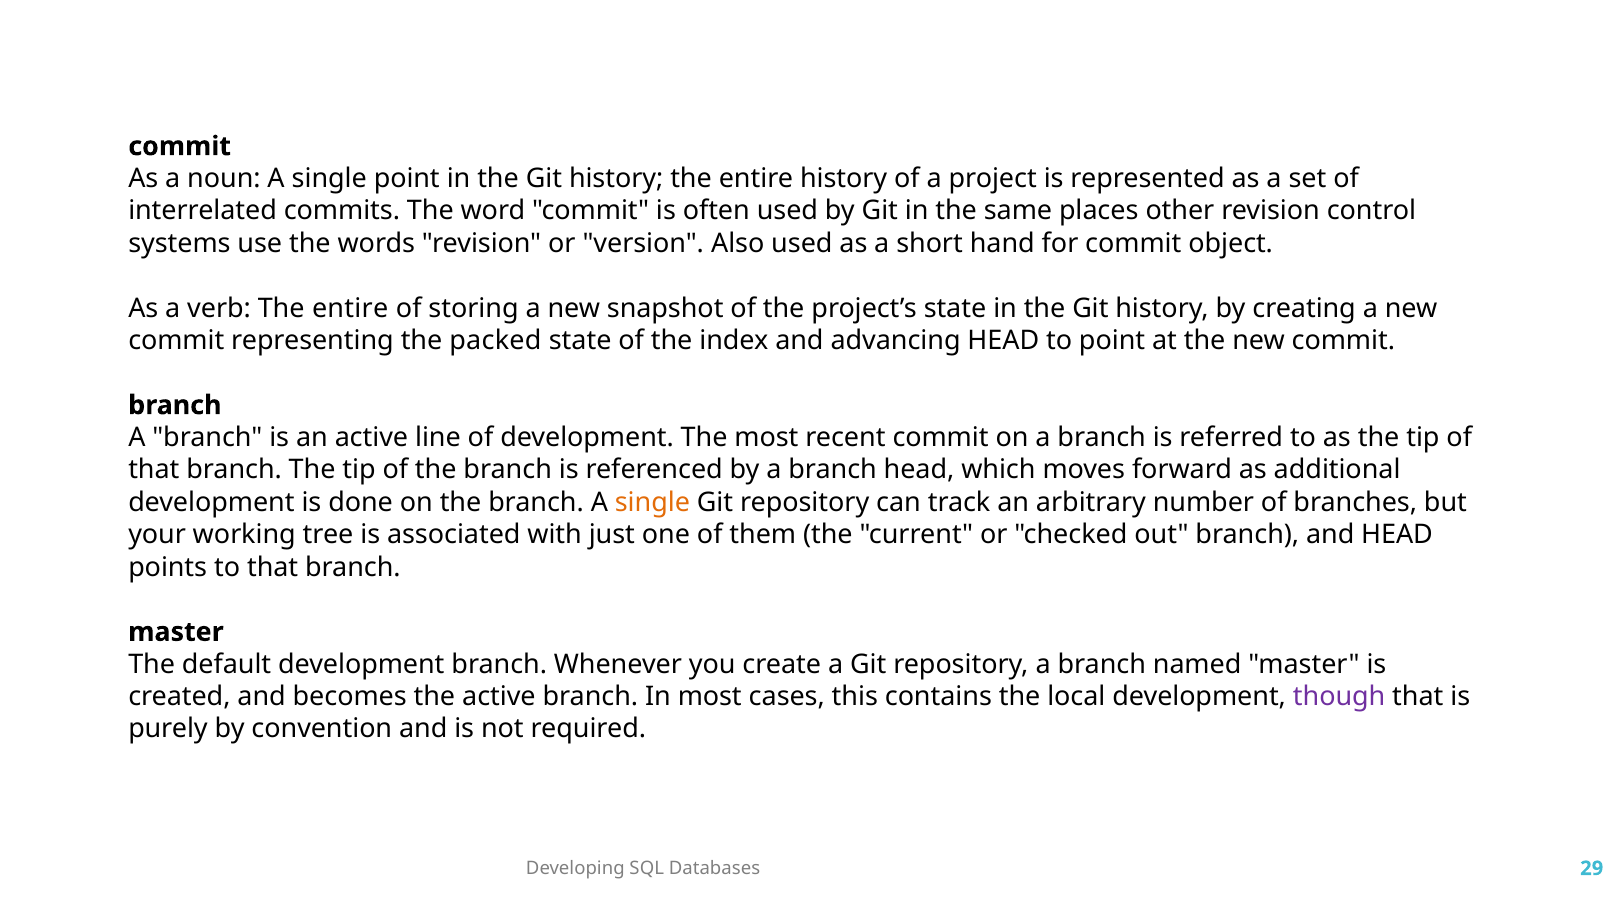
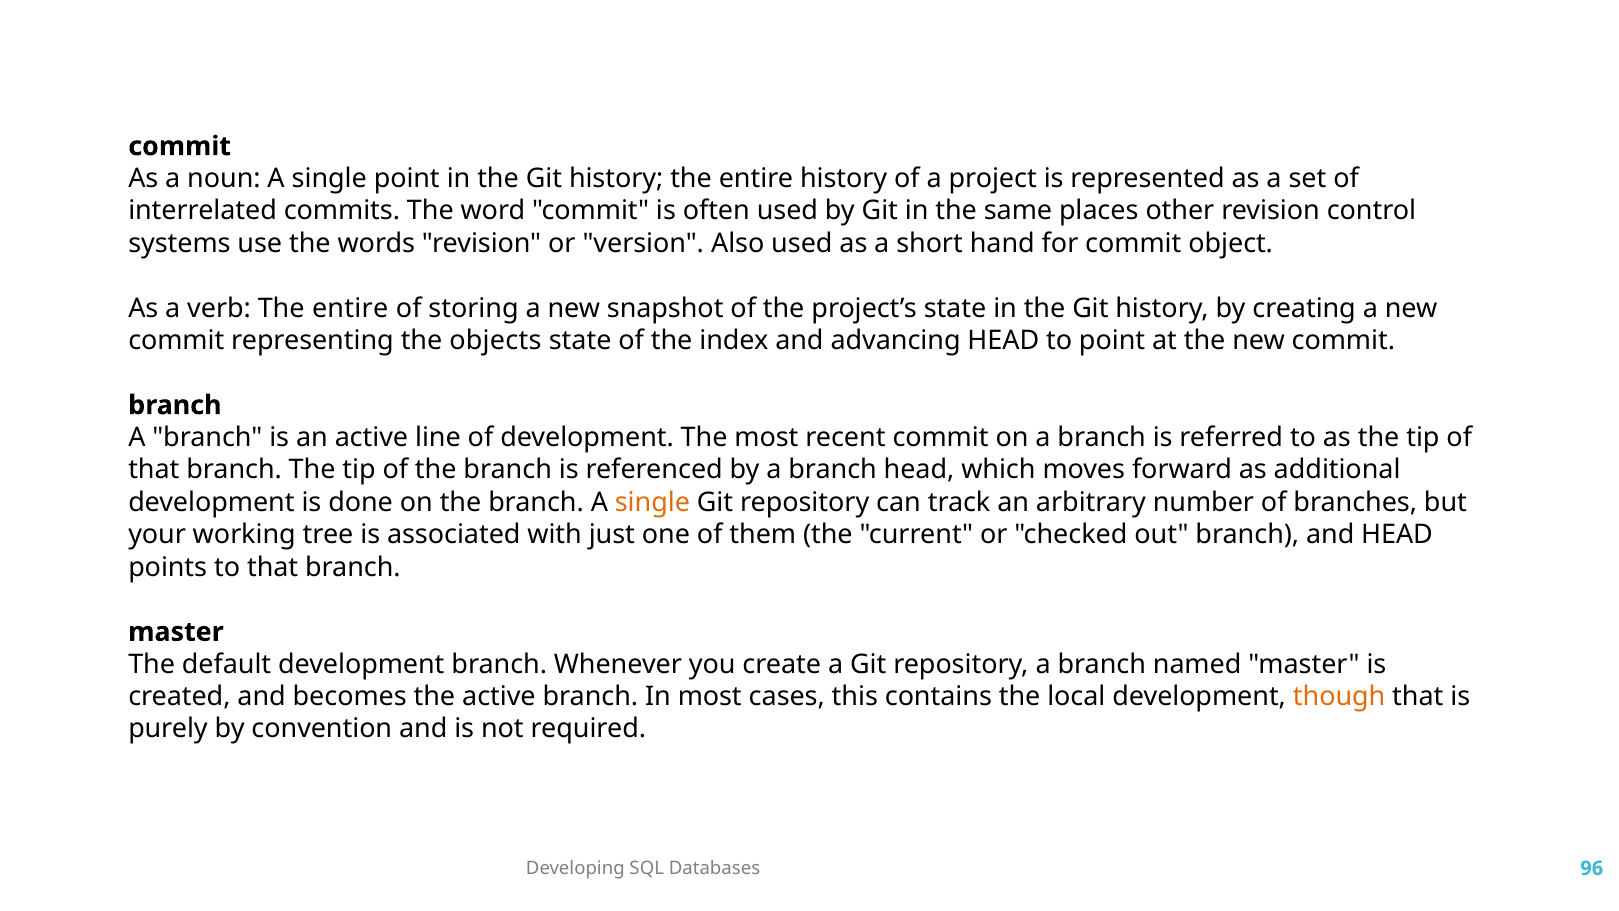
packed: packed -> objects (495, 340)
though colour: purple -> orange (1339, 696)
29: 29 -> 96 (1592, 868)
